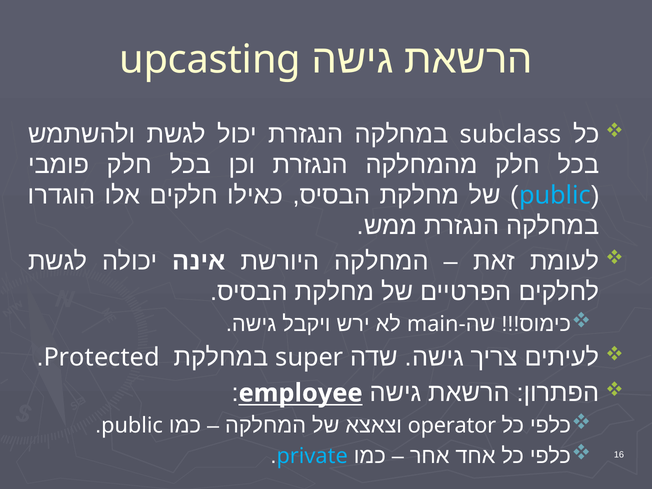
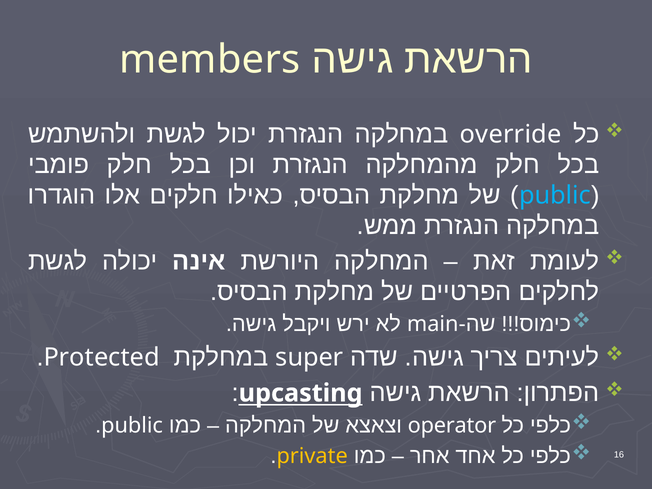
upcasting: upcasting -> members (210, 60)
subclass: subclass -> override (511, 134)
employee: employee -> upcasting (301, 393)
private colour: light blue -> yellow (312, 456)
